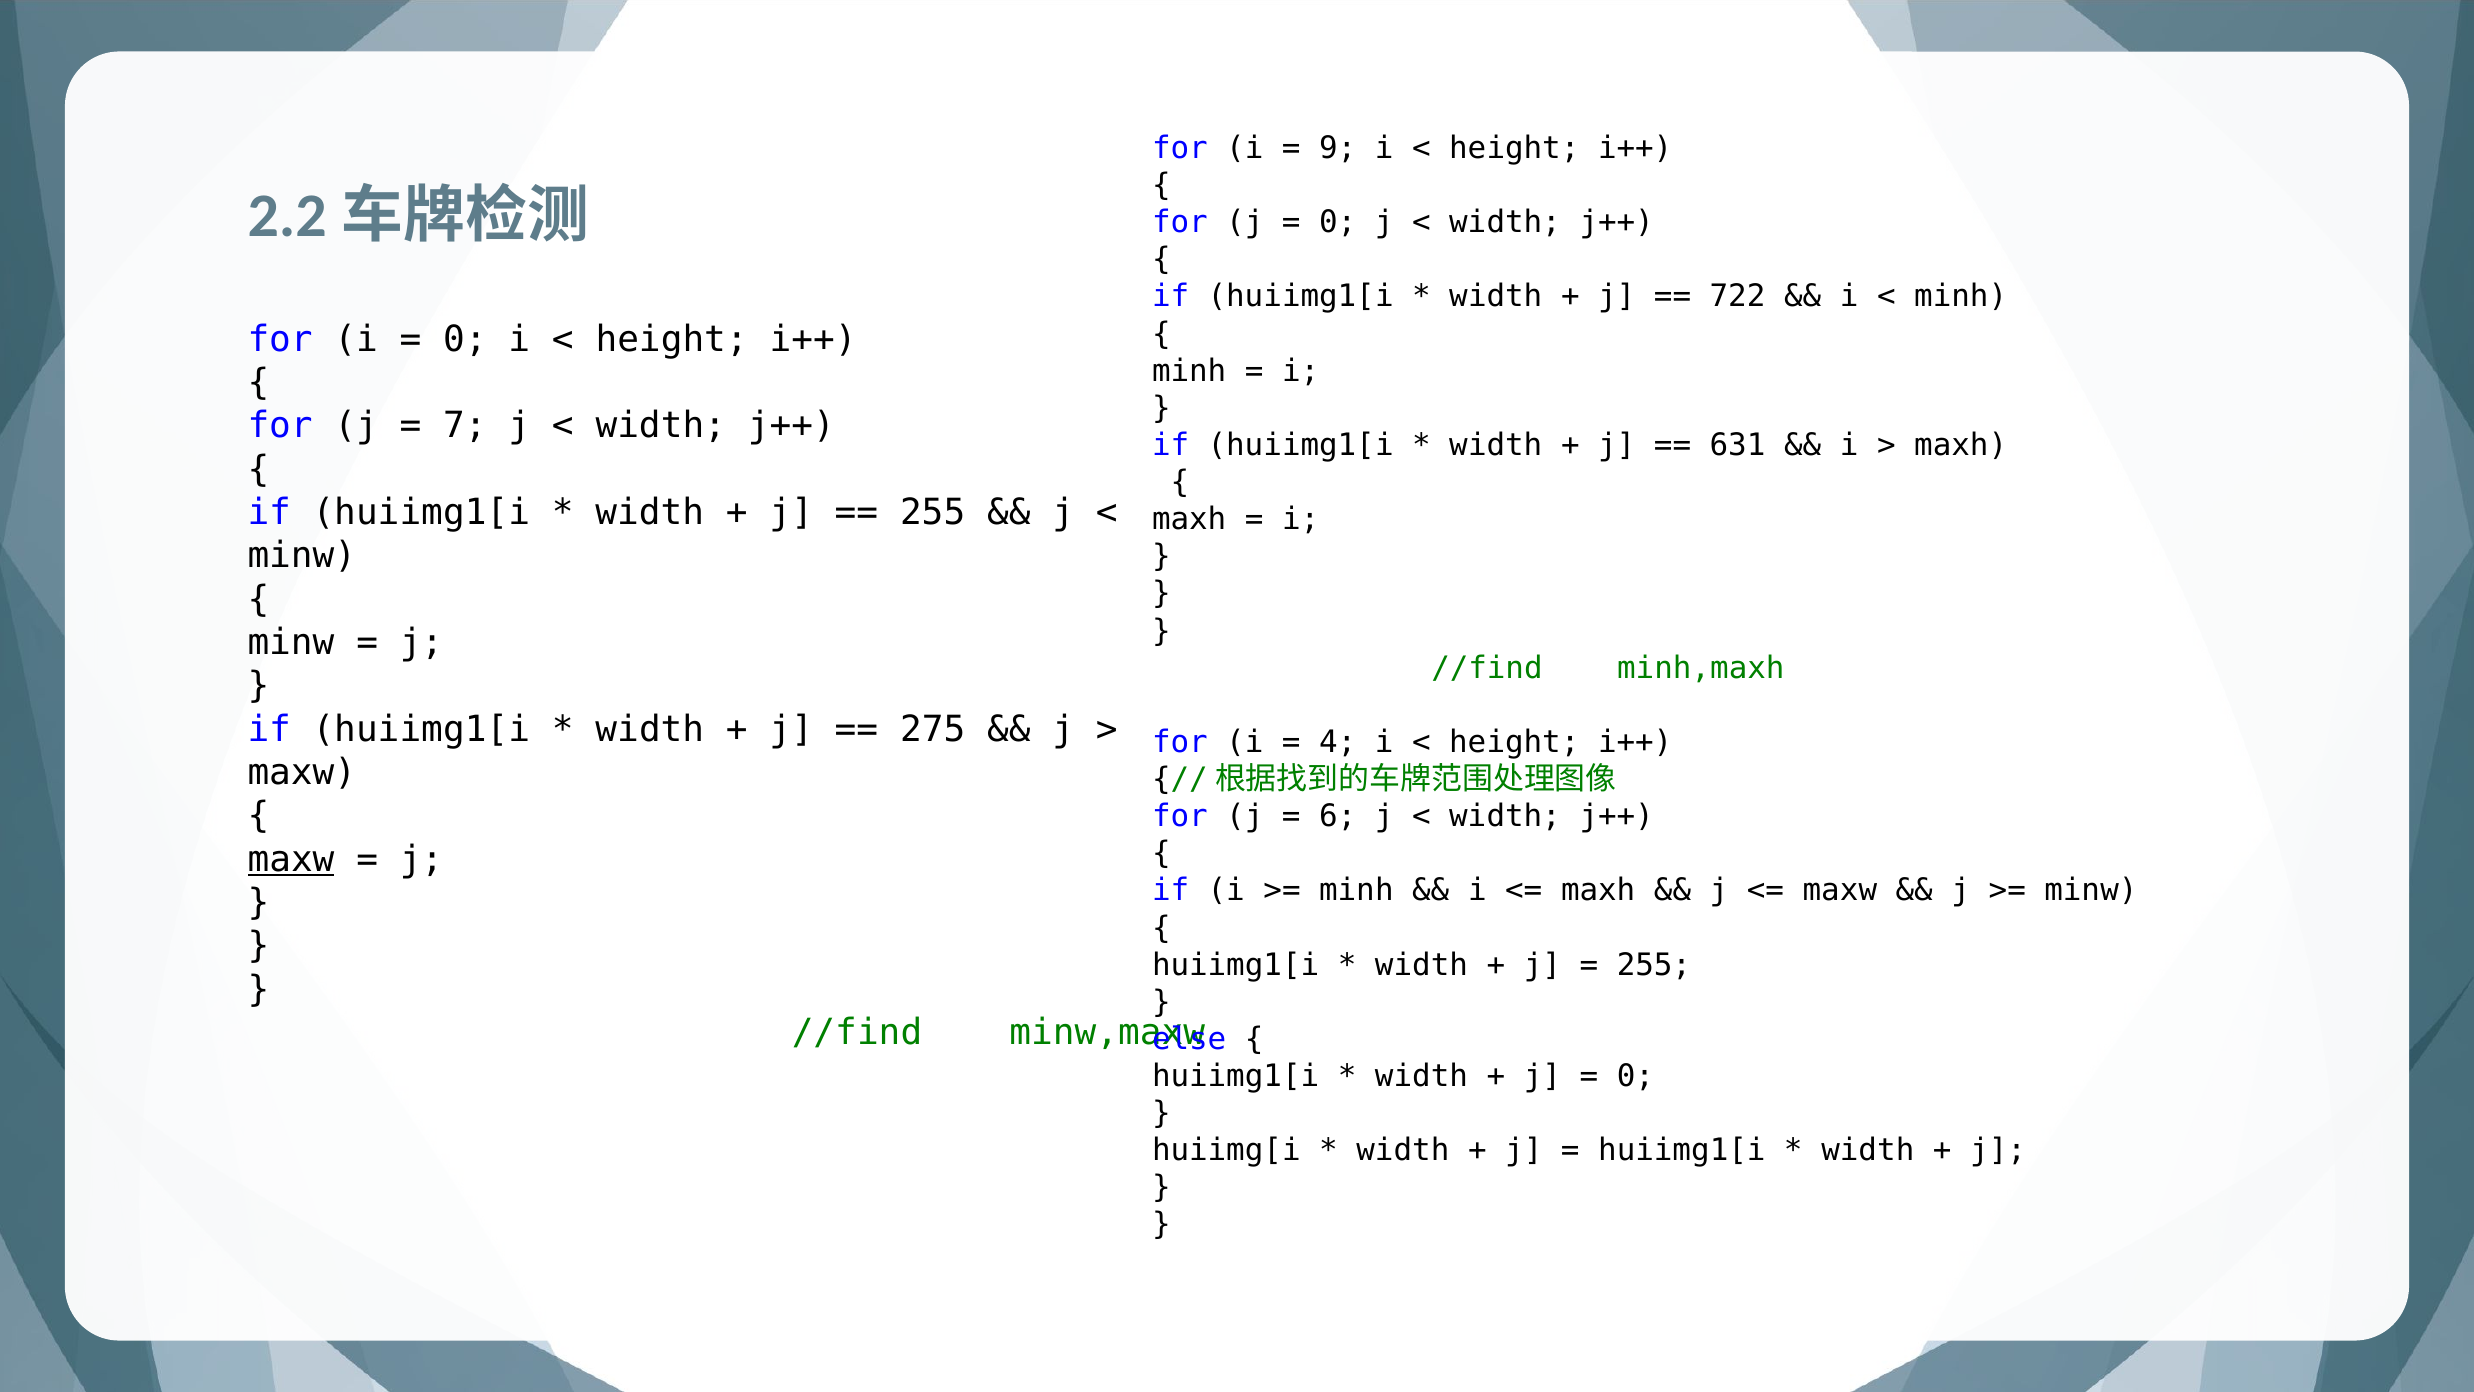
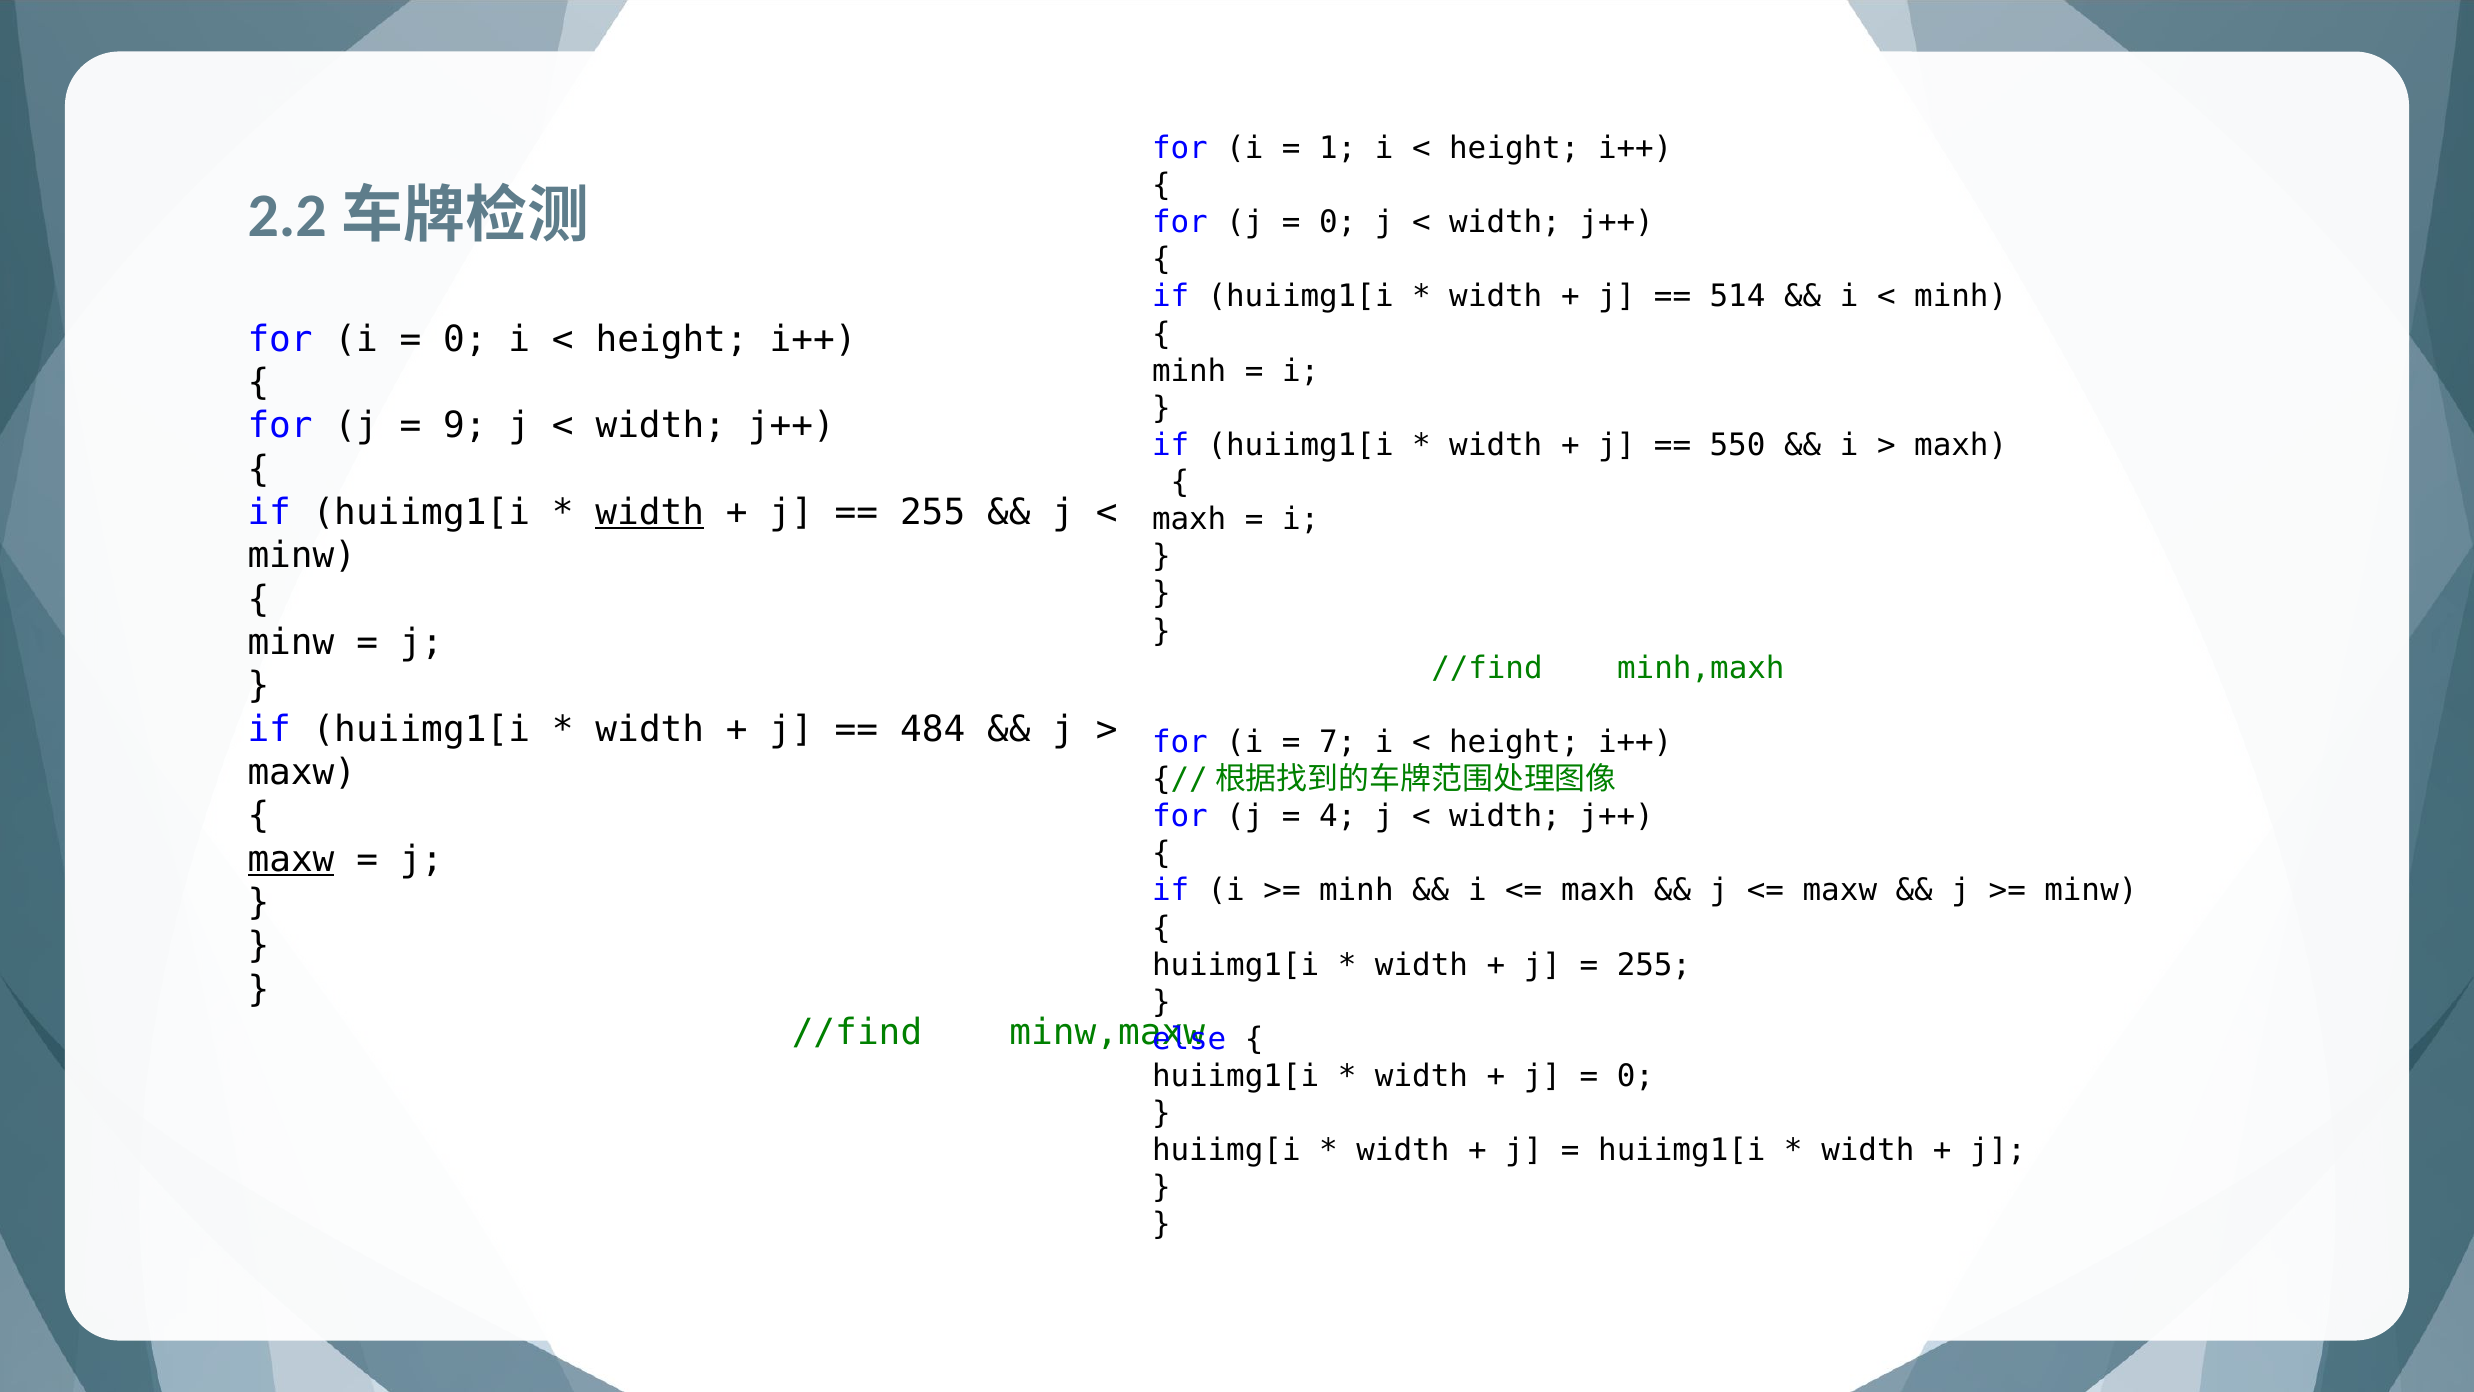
9: 9 -> 1 (1338, 148)
722: 722 -> 514 (1738, 297)
7: 7 -> 9 (465, 426)
631: 631 -> 550 (1738, 445)
width underline: none -> present (650, 512)
275: 275 -> 484 (933, 729)
4: 4 -> 7 (1338, 742)
6: 6 -> 4 (1338, 816)
